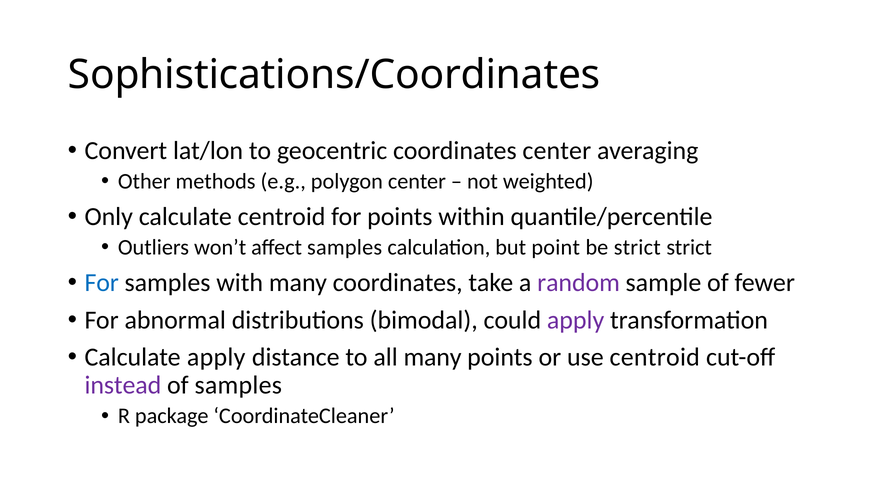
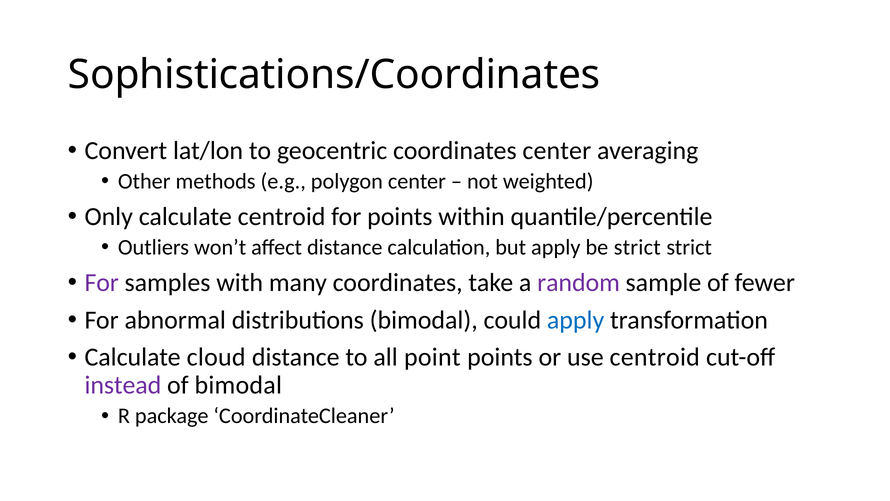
affect samples: samples -> distance (345, 247)
but point: point -> apply (556, 247)
For colour: blue -> purple (102, 282)
apply colour: purple -> blue (576, 320)
Calculate apply: apply -> cloud (216, 357)
all many: many -> point (432, 357)
of samples: samples -> bimodal (238, 385)
